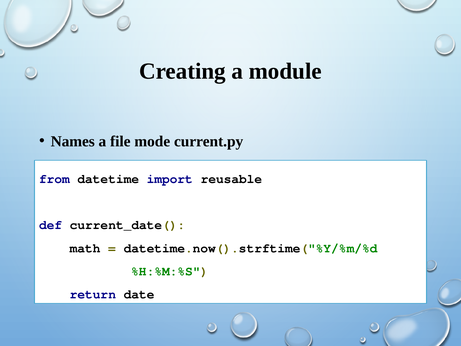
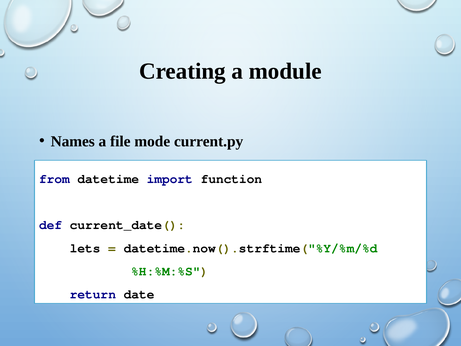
reusable: reusable -> function (231, 179)
math: math -> lets (85, 248)
